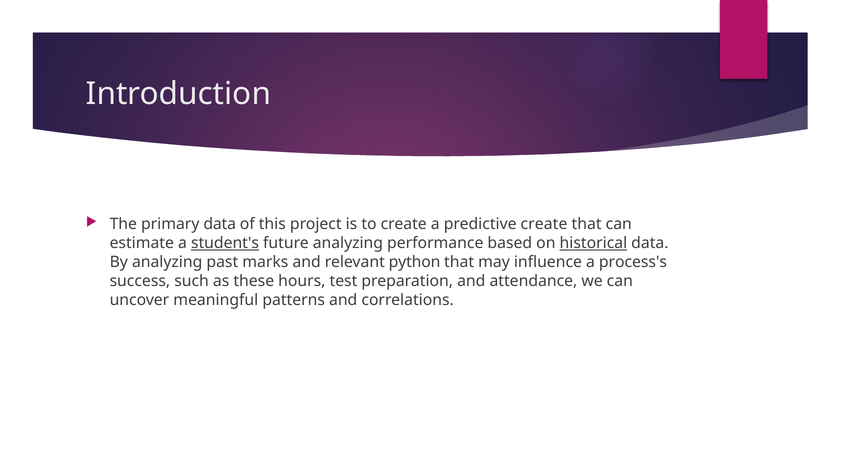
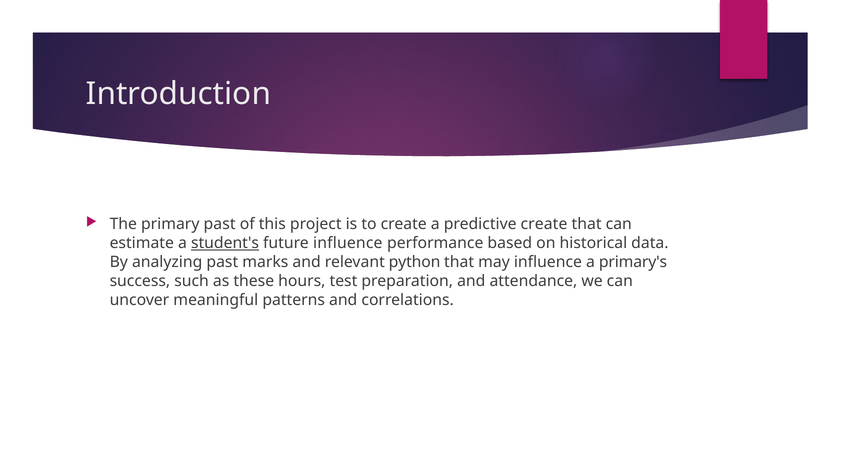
primary data: data -> past (220, 224)
future analyzing: analyzing -> influence (348, 243)
historical underline: present -> none (593, 243)
process's: process's -> primary's (633, 262)
